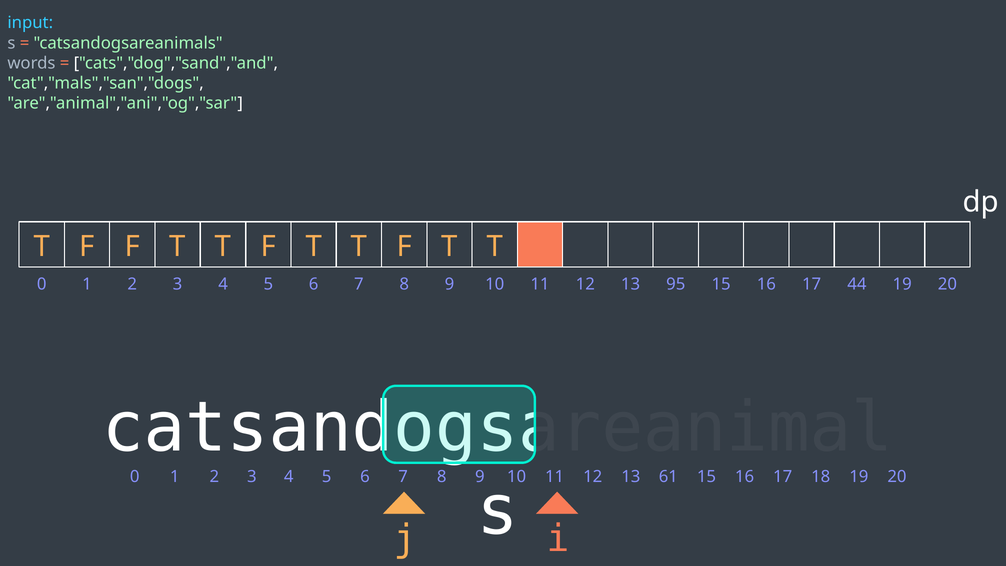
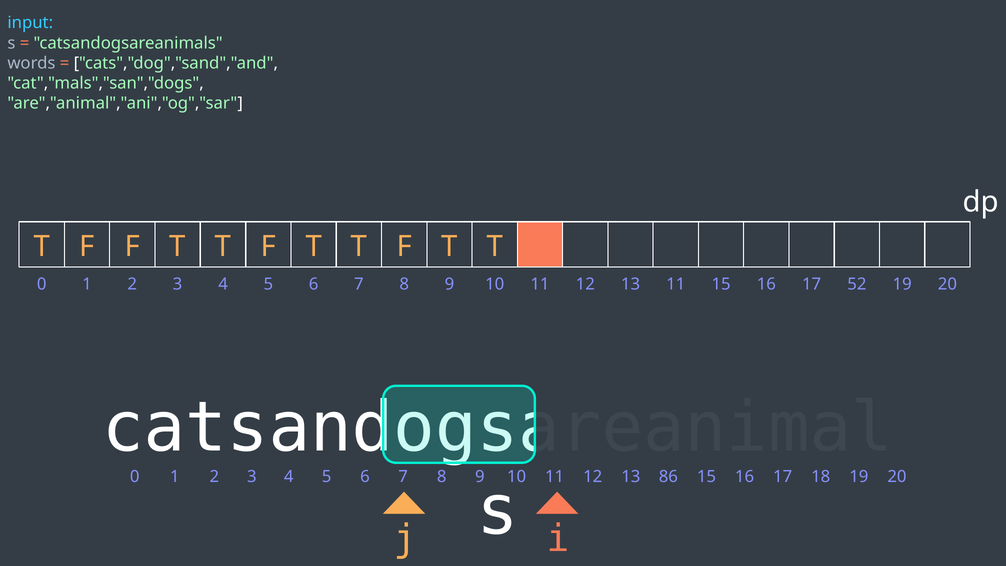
13 95: 95 -> 11 (676, 284)
44: 44 -> 52 (857, 284)
61: 61 -> 86 (668, 477)
